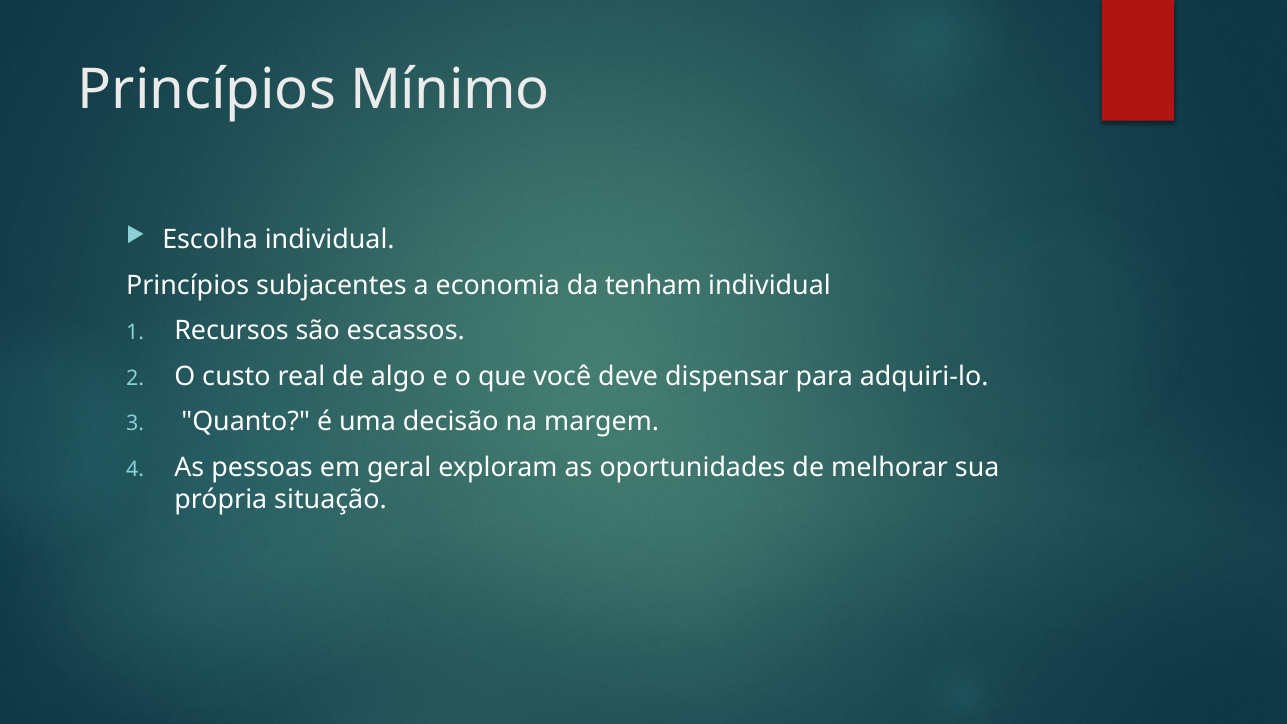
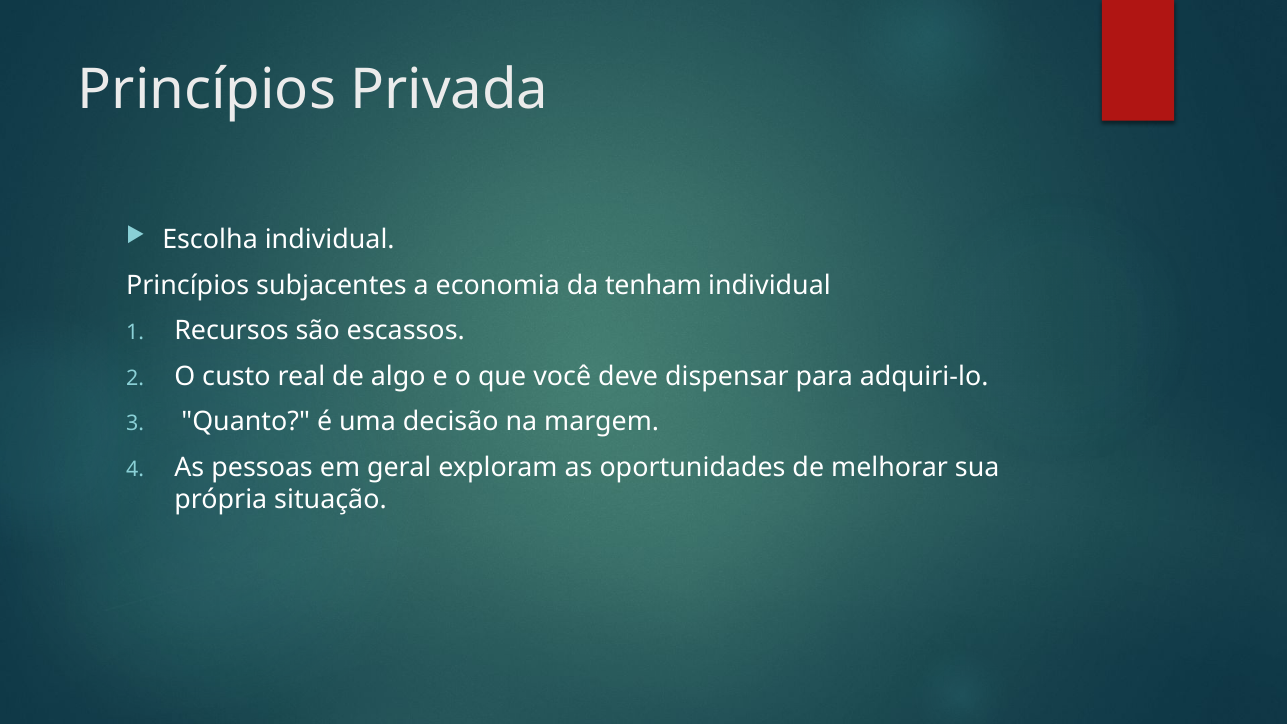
Mínimo: Mínimo -> Privada (450, 90)
